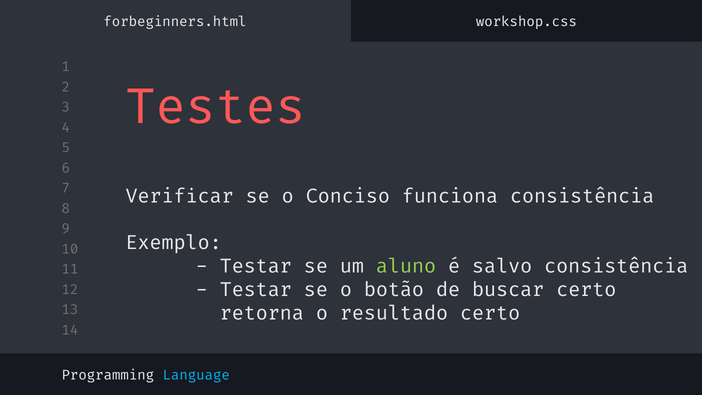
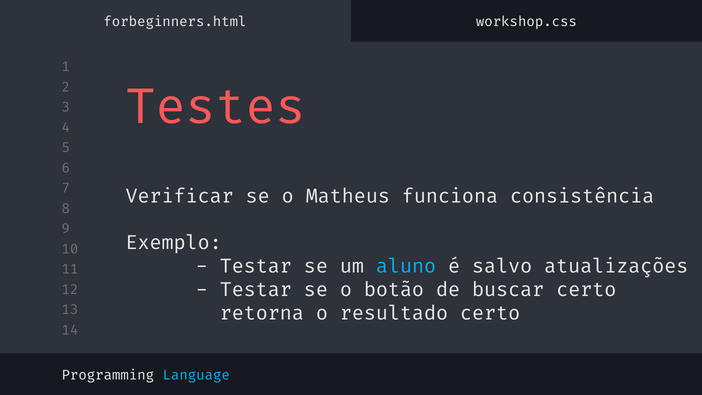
Conciso: Conciso -> Matheus (348, 196)
aluno colour: light green -> light blue (406, 266)
salvo consistência: consistência -> atualizações (616, 266)
